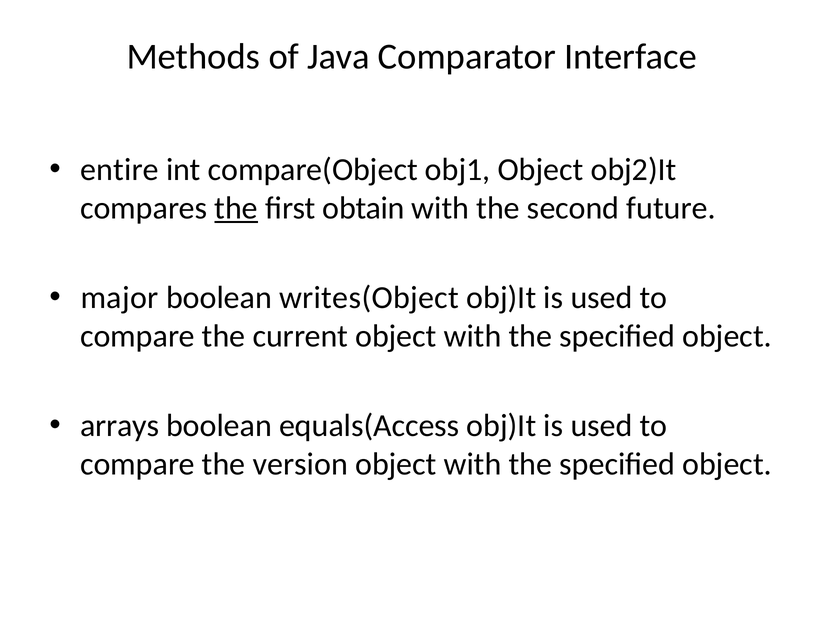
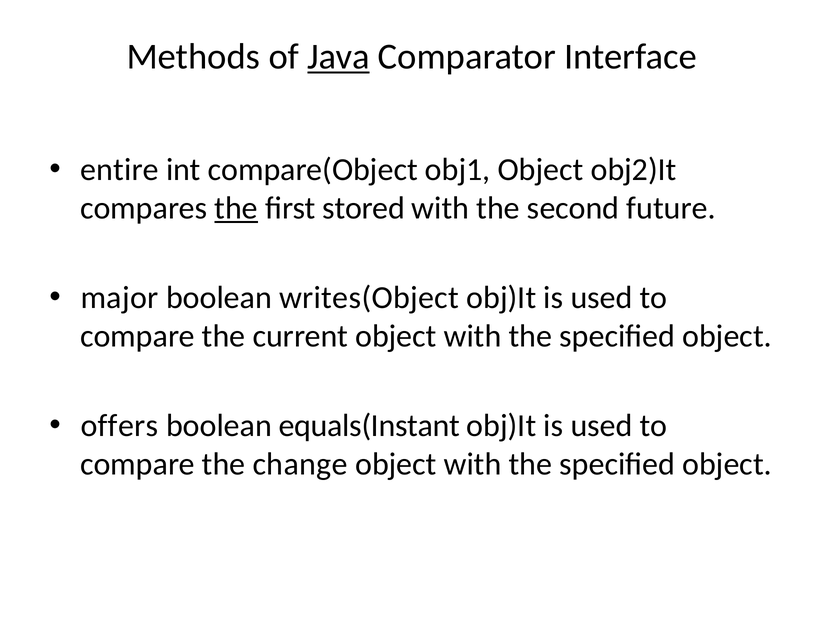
Java underline: none -> present (339, 57)
obtain: obtain -> stored (364, 208)
arrays: arrays -> offers (119, 426)
equals(Access: equals(Access -> equals(Instant (369, 426)
version: version -> change (300, 464)
